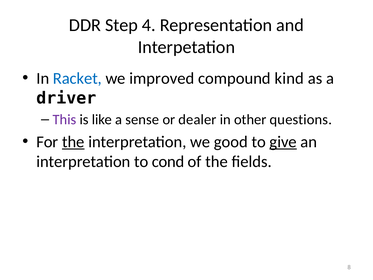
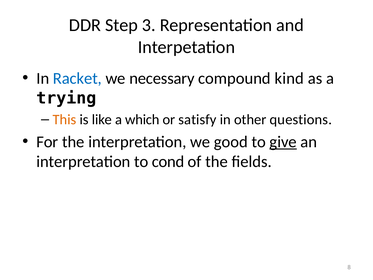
4: 4 -> 3 (149, 25)
improved: improved -> necessary (162, 78)
driver: driver -> trying (66, 98)
This colour: purple -> orange (65, 120)
sense: sense -> which (142, 120)
dealer: dealer -> satisfy (197, 120)
the underline: present -> none (73, 142)
